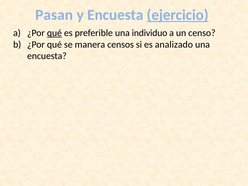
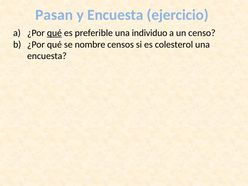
ejercicio underline: present -> none (178, 15)
manera: manera -> nombre (90, 44)
analizado: analizado -> colesterol (174, 44)
